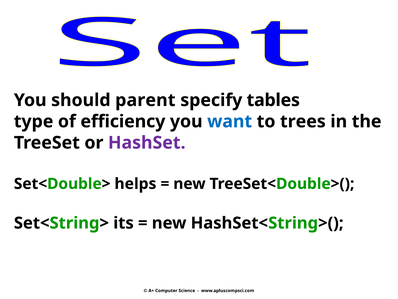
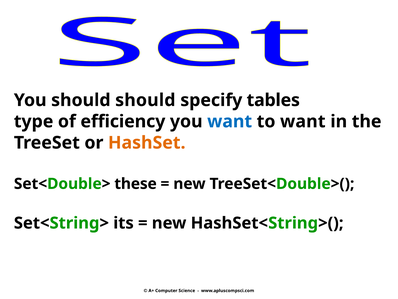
should parent: parent -> should (145, 100)
to trees: trees -> want (303, 121)
HashSet colour: purple -> orange (147, 143)
helps: helps -> these (136, 183)
